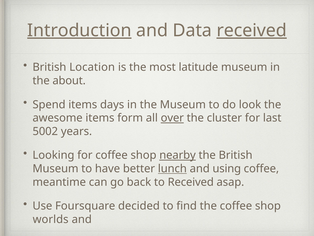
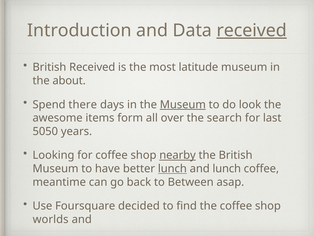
Introduction underline: present -> none (79, 30)
British Location: Location -> Received (92, 67)
Spend items: items -> there (83, 104)
Museum underline: none -> present (183, 104)
over underline: present -> none (172, 118)
cluster: cluster -> search (224, 118)
5002: 5002 -> 5050 (45, 131)
and using: using -> lunch (227, 168)
to Received: Received -> Between (191, 182)
